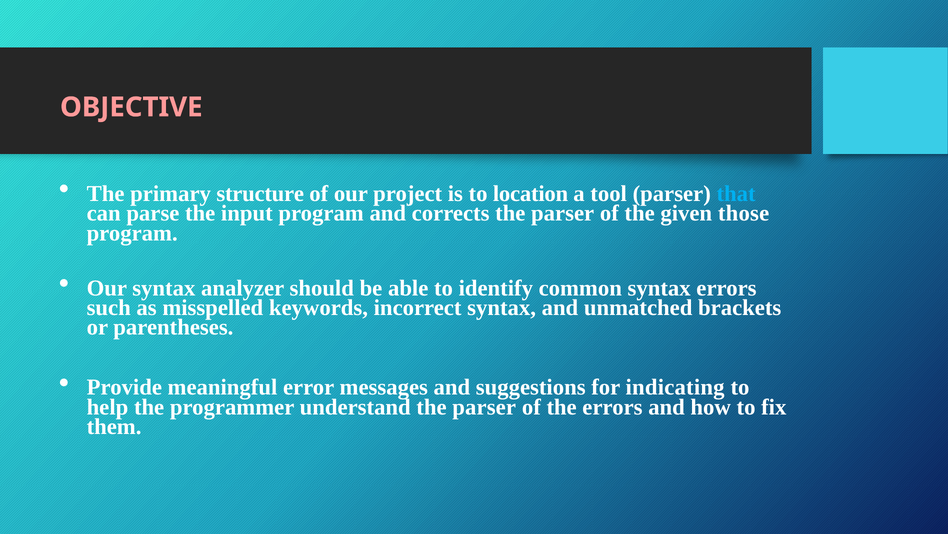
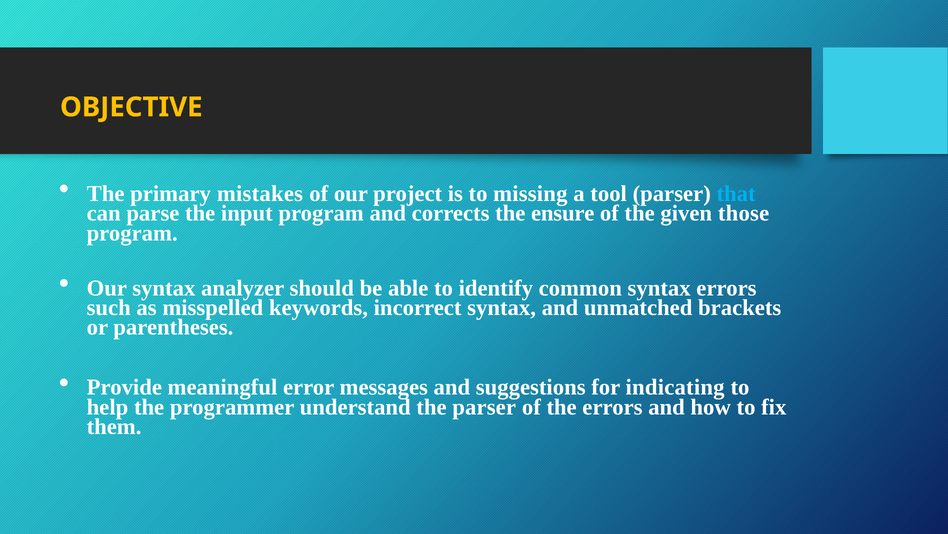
OBJECTIVE colour: pink -> yellow (131, 107)
structure: structure -> mistakes (260, 193)
location: location -> missing (530, 193)
corrects the parser: parser -> ensure (563, 213)
